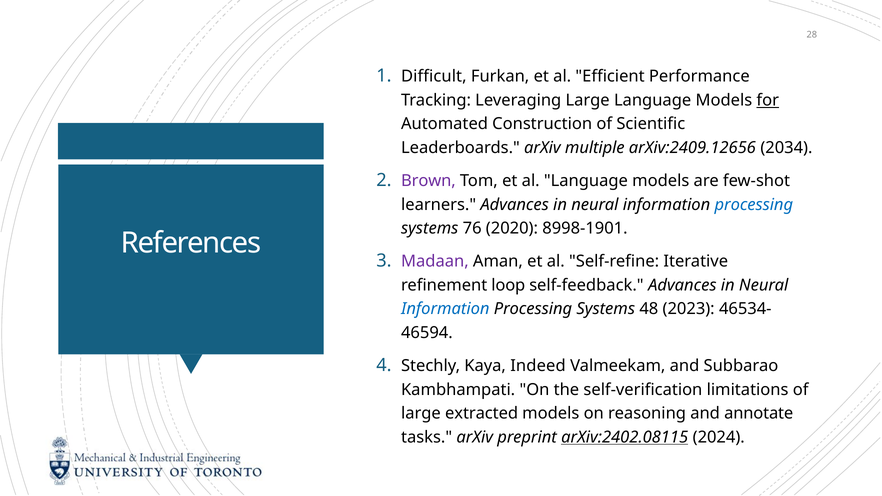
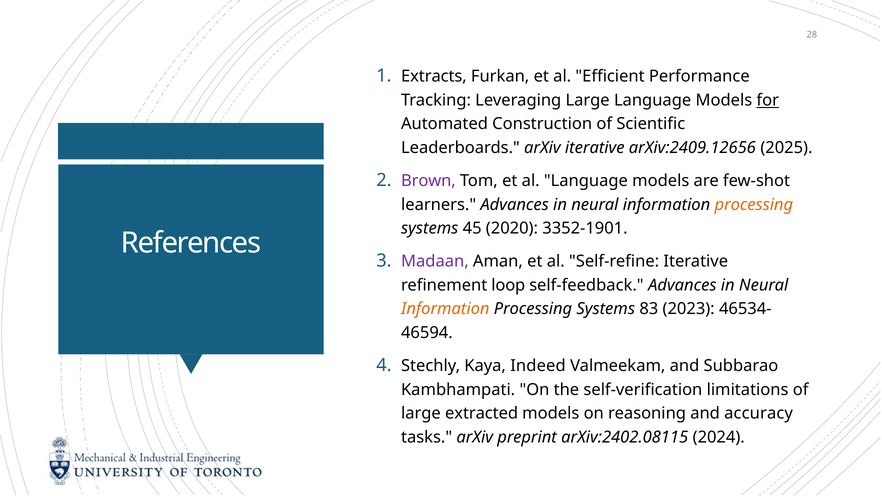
Difficult: Difficult -> Extracts (434, 76)
arXiv multiple: multiple -> iterative (595, 148)
2034: 2034 -> 2025 (786, 148)
processing colour: blue -> orange (754, 205)
76: 76 -> 45 (472, 228)
8998-1901: 8998-1901 -> 3352-1901 (585, 228)
Information colour: blue -> orange (445, 309)
48: 48 -> 83 (649, 309)
annotate: annotate -> accuracy (759, 413)
arXiv:2402.08115 underline: present -> none (625, 437)
